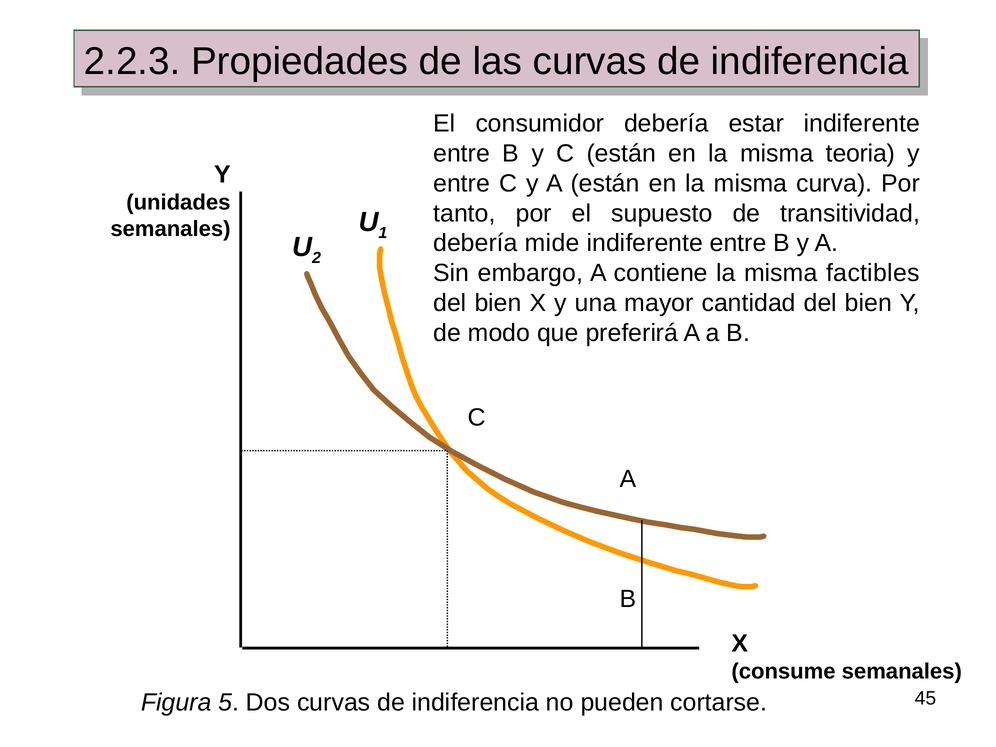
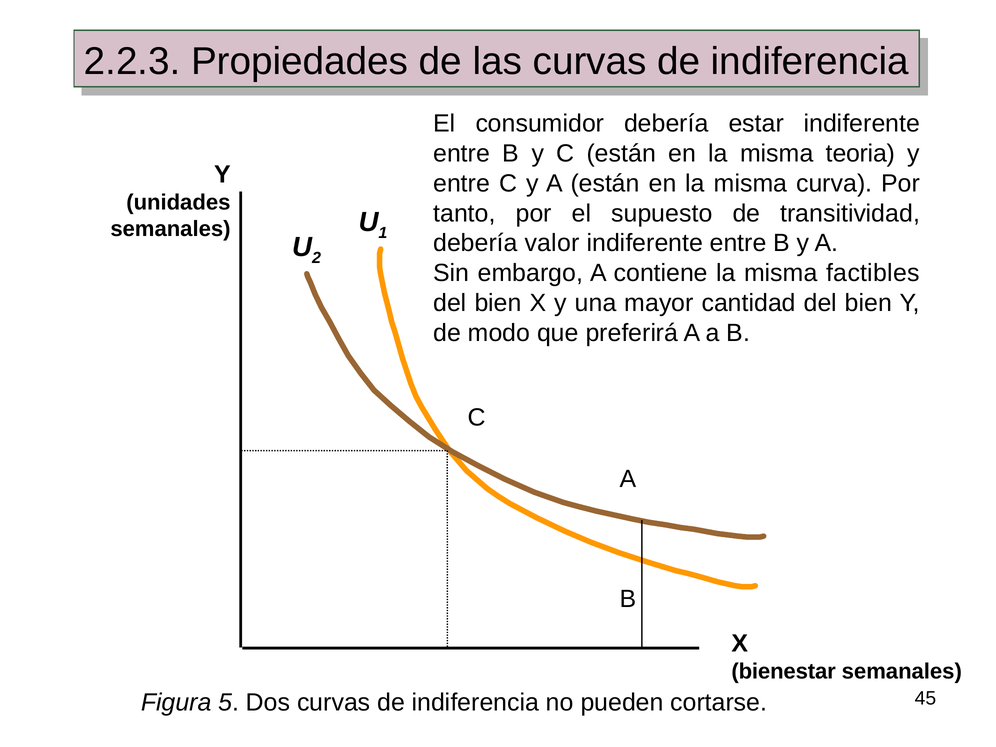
mide: mide -> valor (552, 243)
consume: consume -> bienestar (784, 671)
